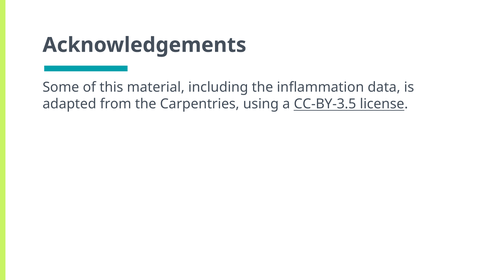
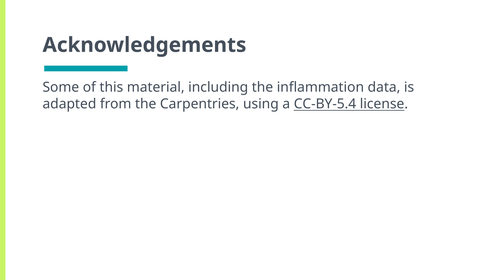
CC-BY-3.5: CC-BY-3.5 -> CC-BY-5.4 (325, 104)
